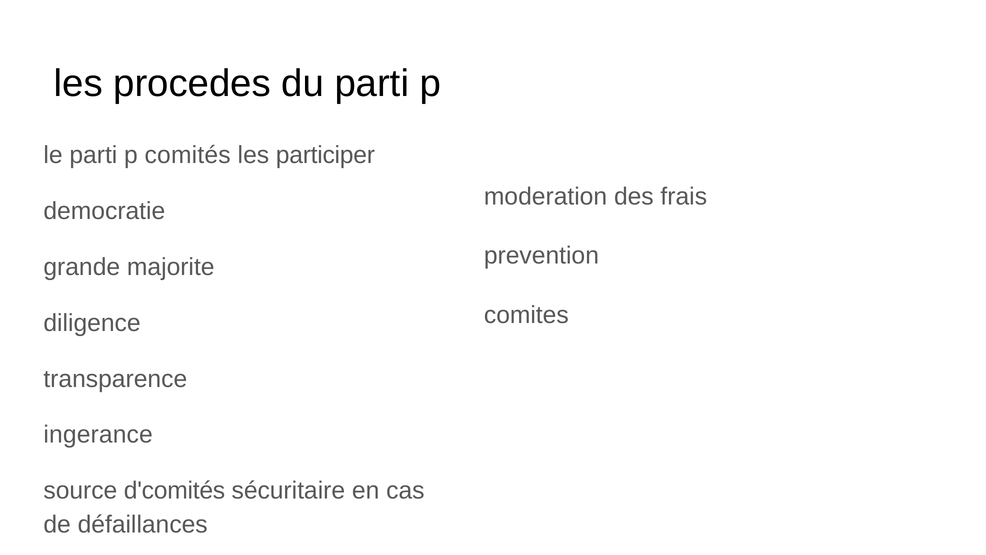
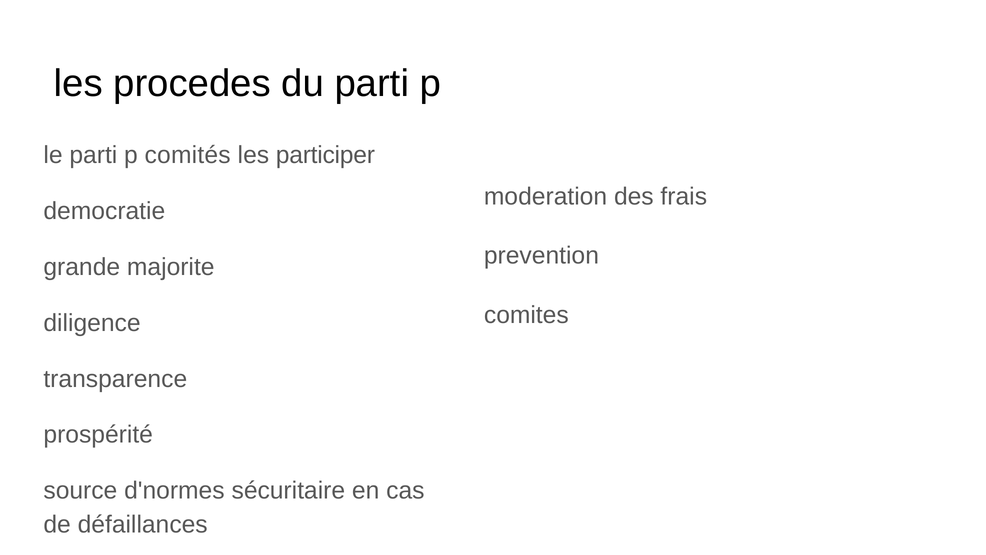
ingerance: ingerance -> prospérité (98, 435)
d'comités: d'comités -> d'normes (174, 490)
